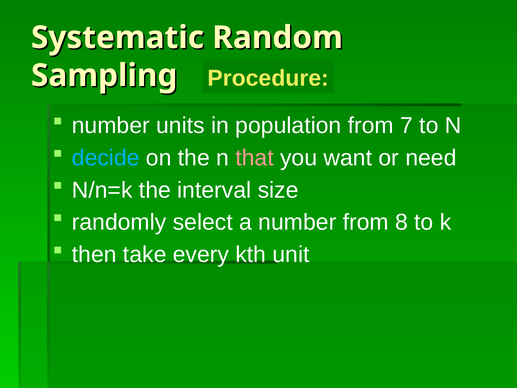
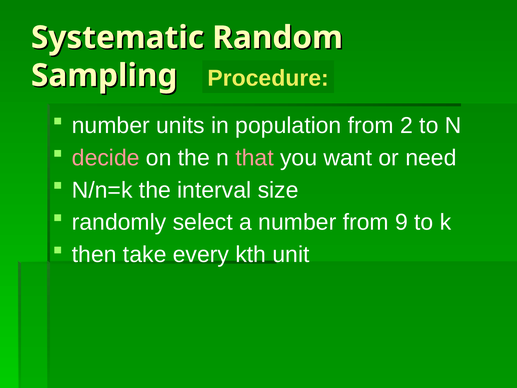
7: 7 -> 2 (407, 126)
decide colour: light blue -> pink (106, 158)
8: 8 -> 9 (401, 222)
